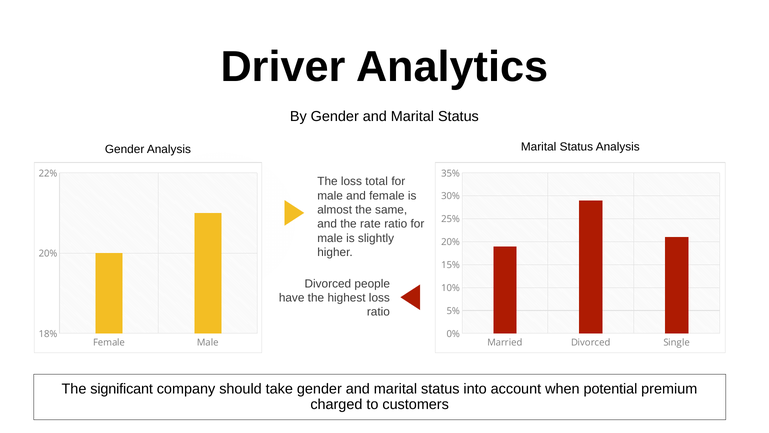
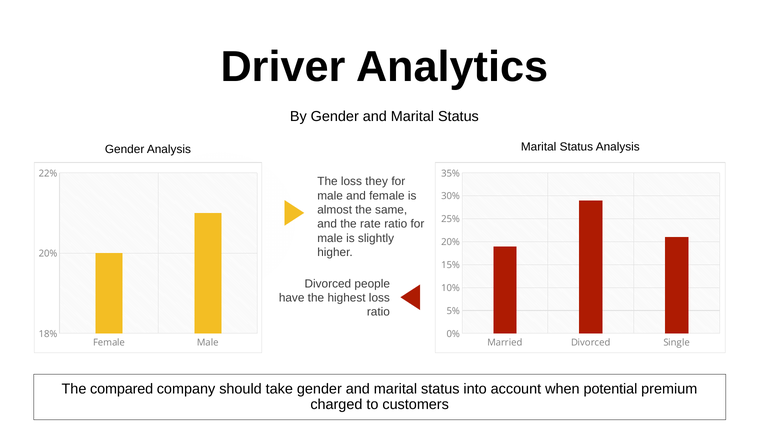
total: total -> they (377, 181)
significant: significant -> compared (122, 389)
